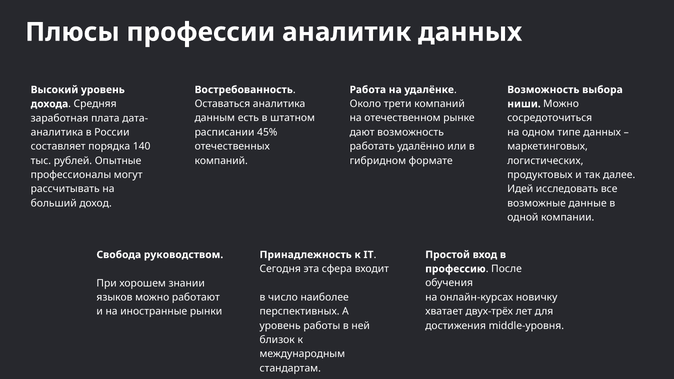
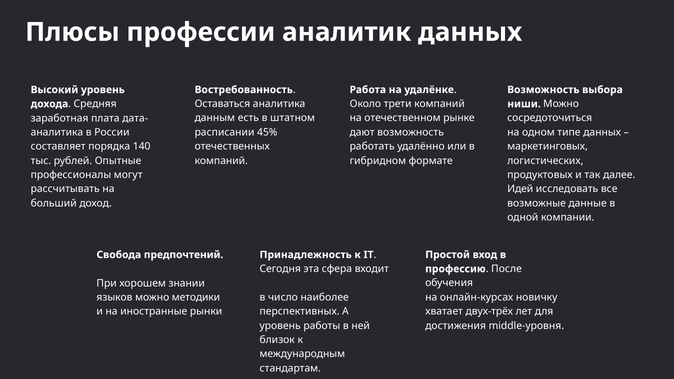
руководством: руководством -> предпочтений (184, 255)
работают: работают -> методики (196, 297)
